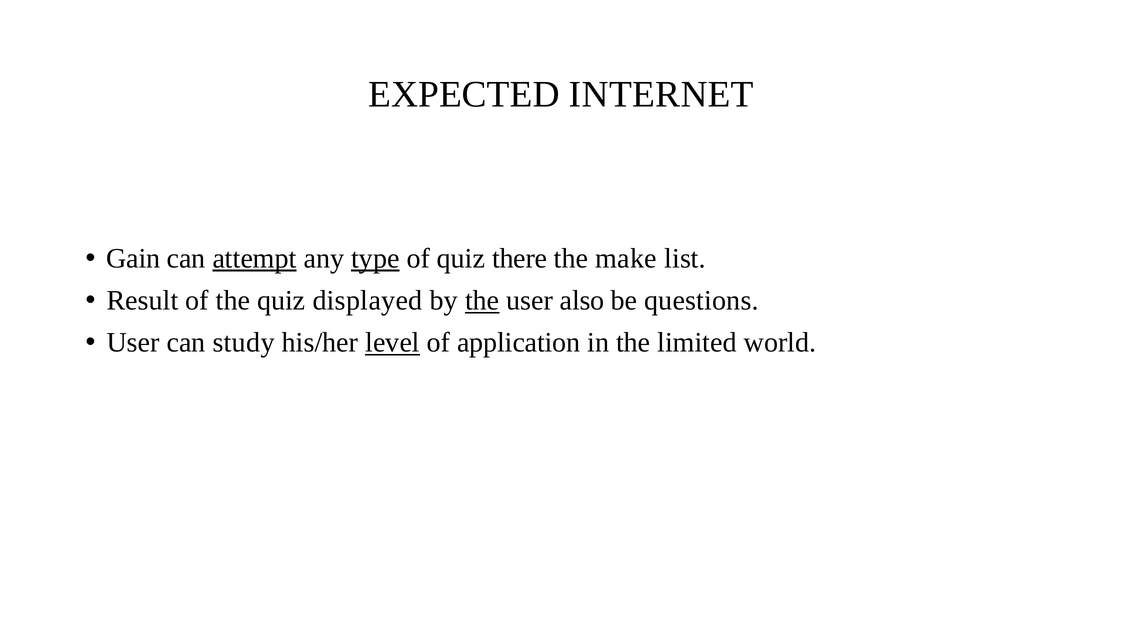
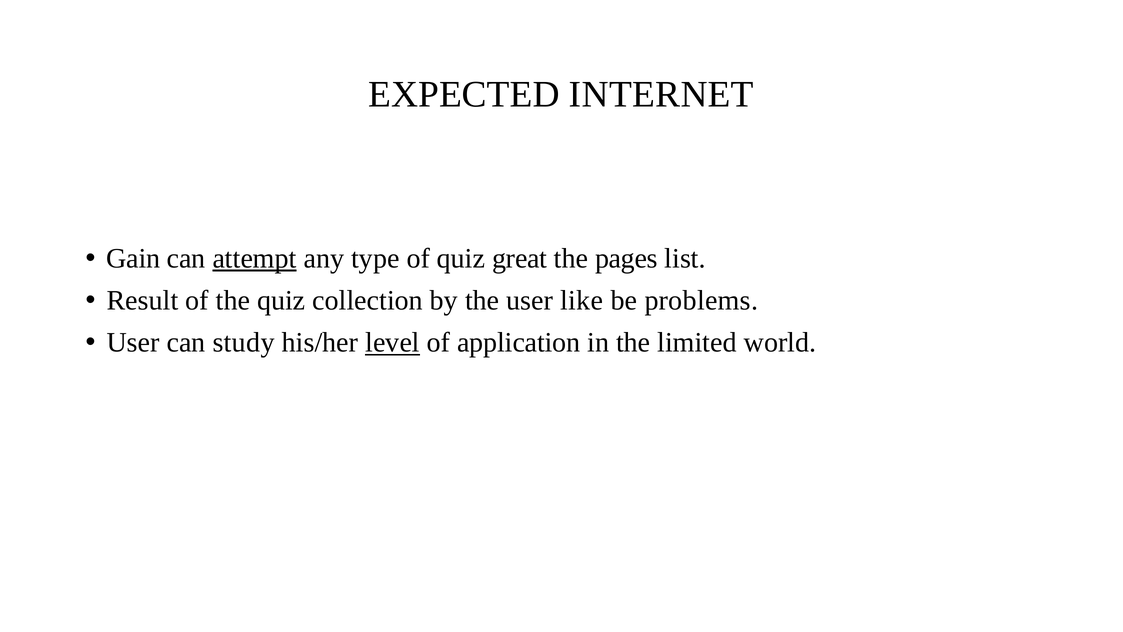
type underline: present -> none (375, 258)
there: there -> great (520, 258)
make: make -> pages (626, 258)
displayed: displayed -> collection (368, 300)
the underline: present -> none (482, 300)
also: also -> like (582, 300)
questions: questions -> problems (701, 300)
